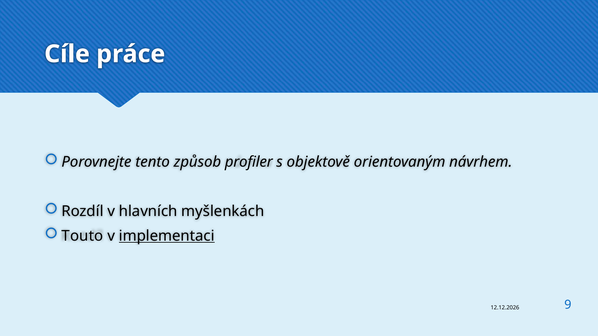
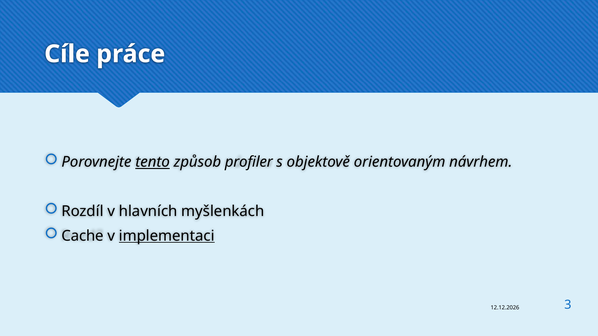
tento underline: none -> present (153, 162)
Touto: Touto -> Cache (83, 236)
9: 9 -> 3 (568, 305)
